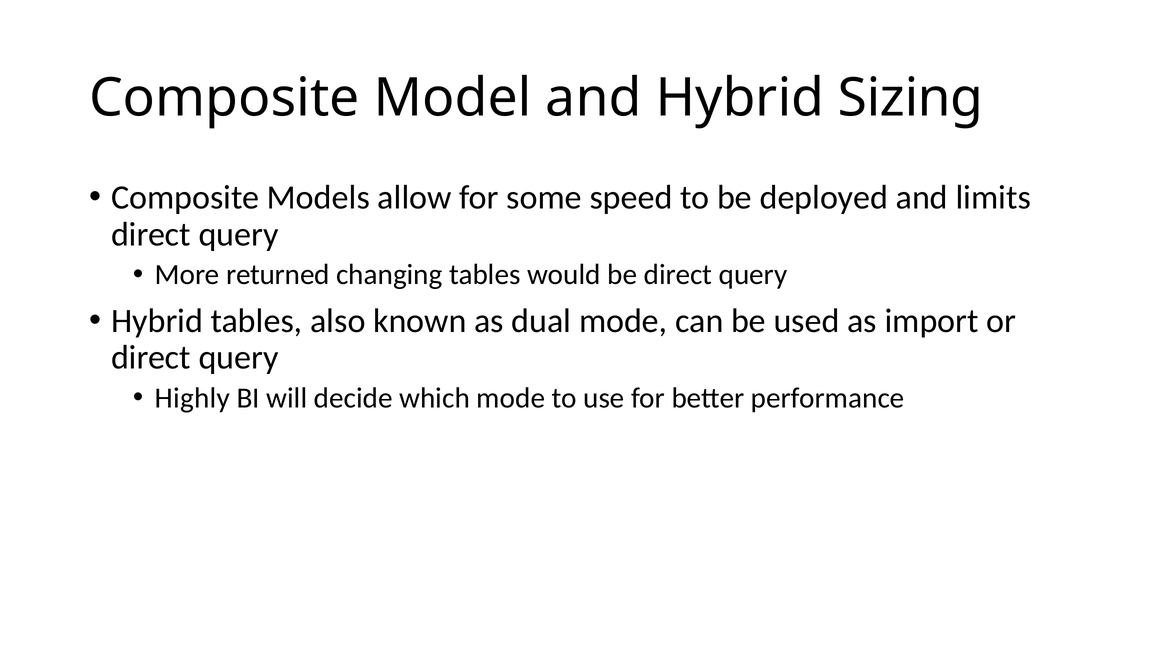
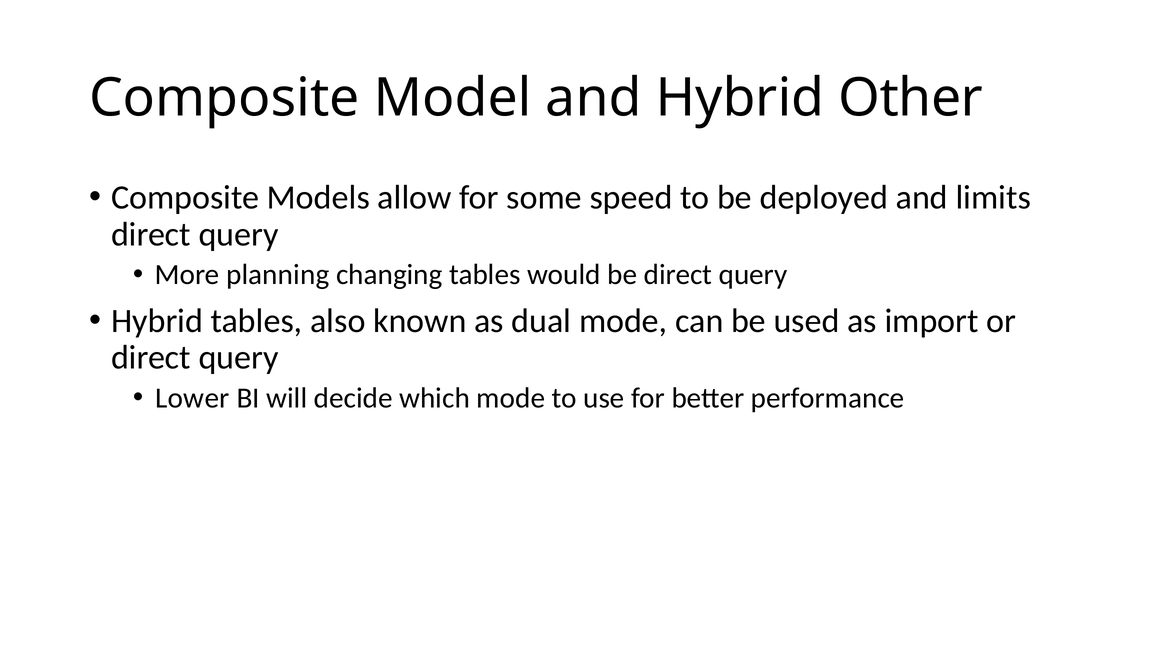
Sizing: Sizing -> Other (911, 98)
returned: returned -> planning (278, 275)
Highly: Highly -> Lower (192, 398)
